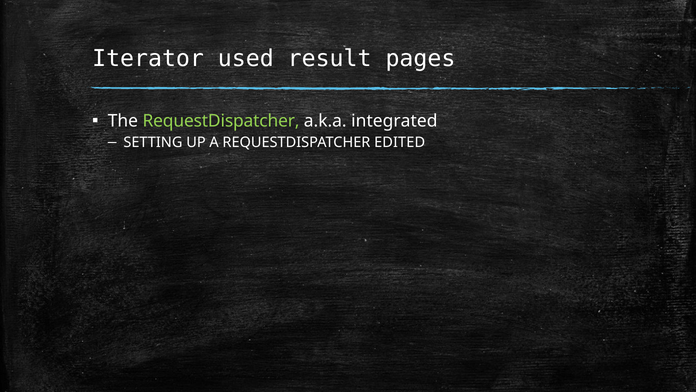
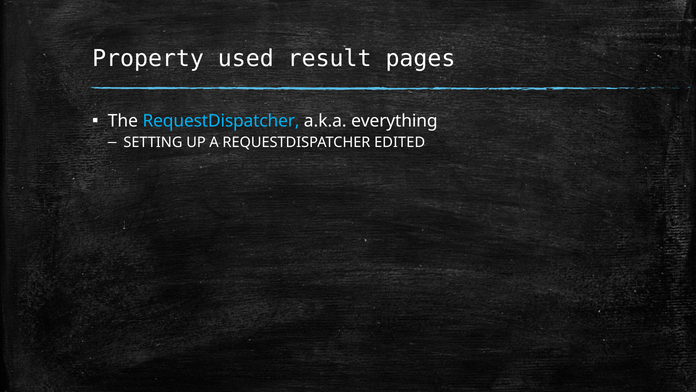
Iterator: Iterator -> Property (148, 59)
RequestDispatcher colour: light green -> light blue (221, 121)
integrated: integrated -> everything (394, 121)
